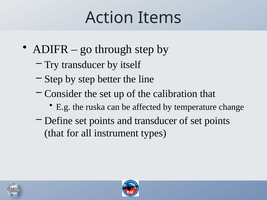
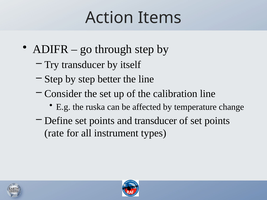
calibration that: that -> line (208, 94)
that: that -> rate (54, 133)
